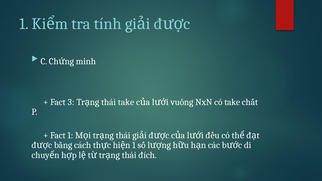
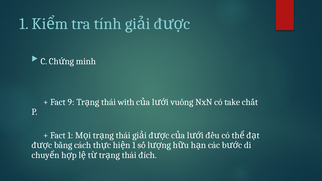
3: 3 -> 9 (71, 102)
thái take: take -> with (126, 102)
